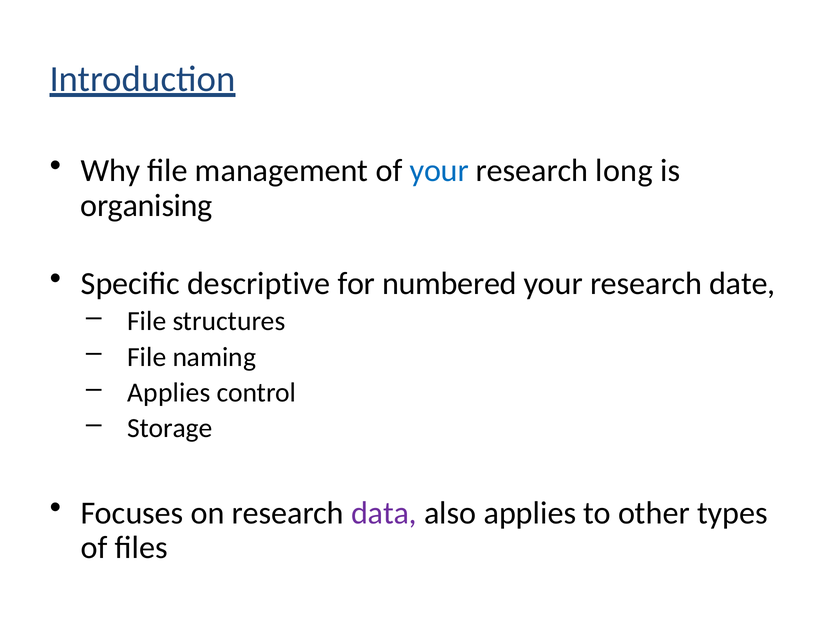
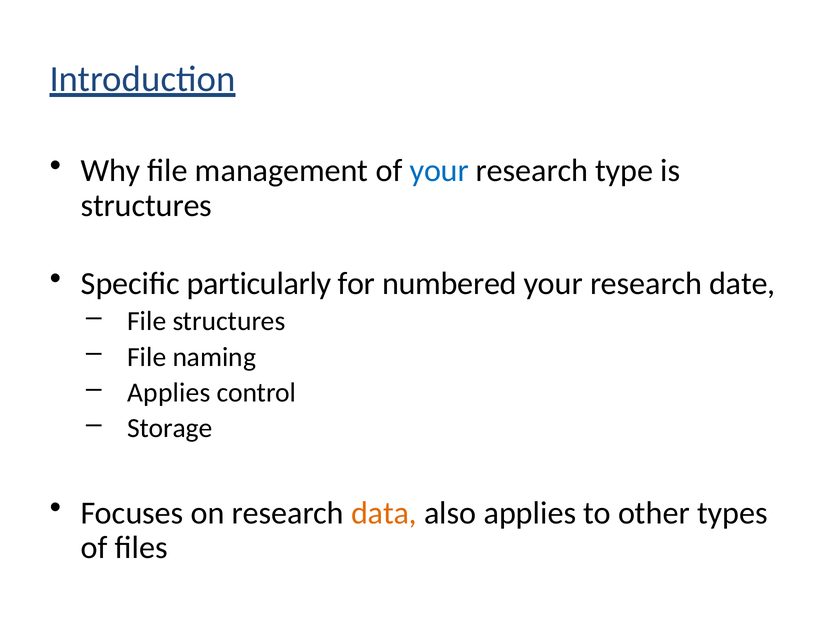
long: long -> type (624, 171)
organising: organising -> structures (146, 205)
descriptive: descriptive -> particularly (259, 284)
data colour: purple -> orange (384, 513)
